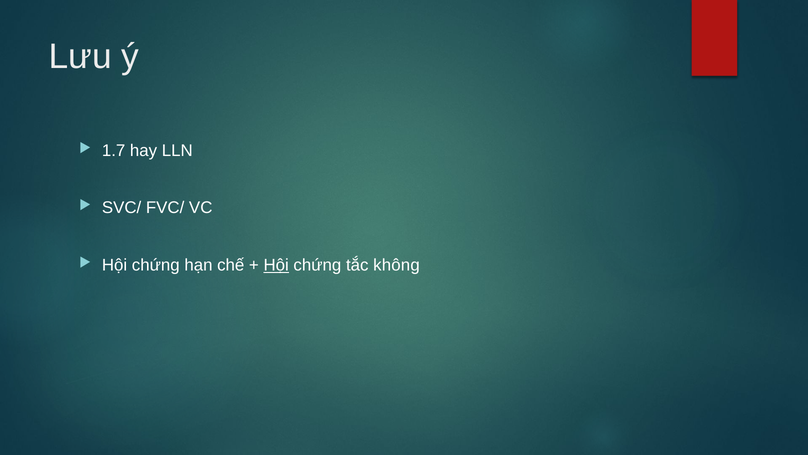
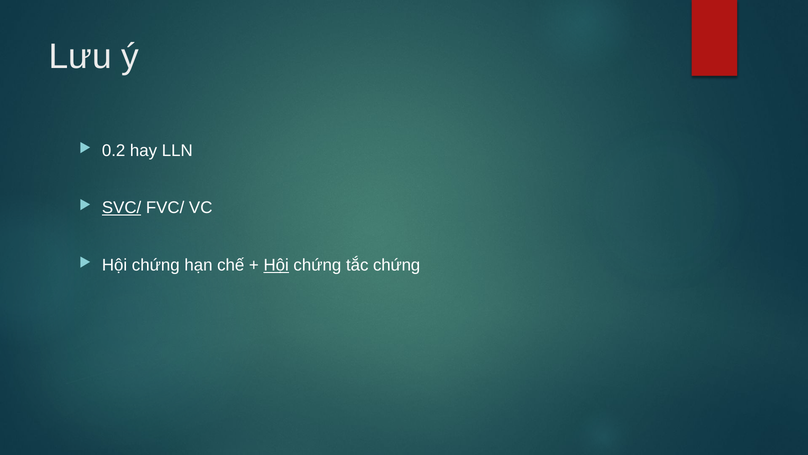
1.7: 1.7 -> 0.2 (114, 150)
SVC/ underline: none -> present (122, 208)
tắc không: không -> chứng (397, 265)
